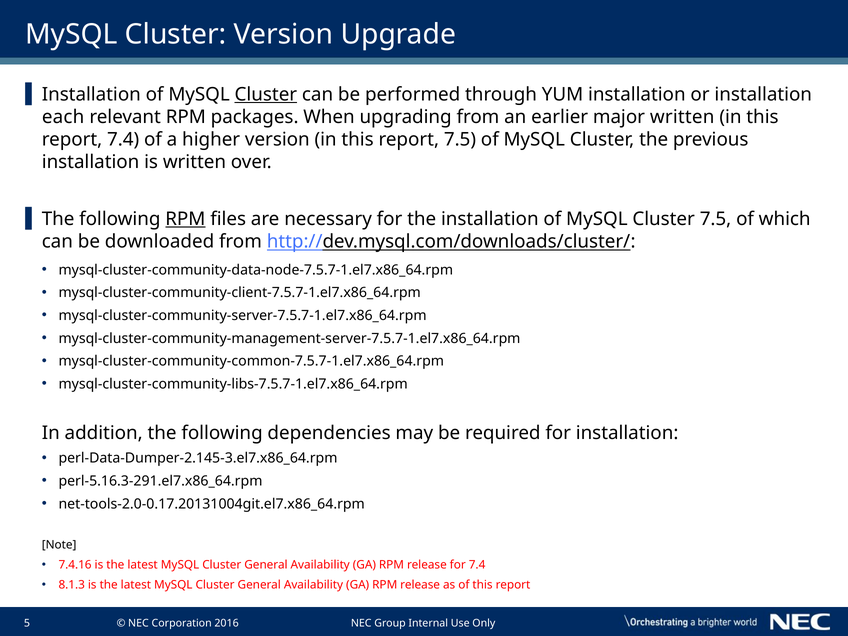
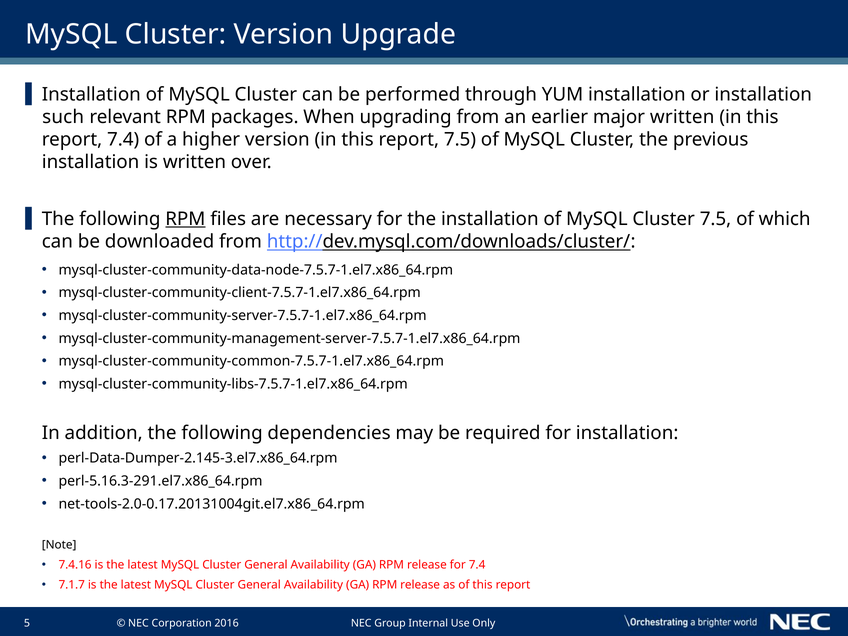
Cluster underline: present -> none (266, 94)
each: each -> such (63, 117)
8.1.3: 8.1.3 -> 7.1.7 (72, 585)
